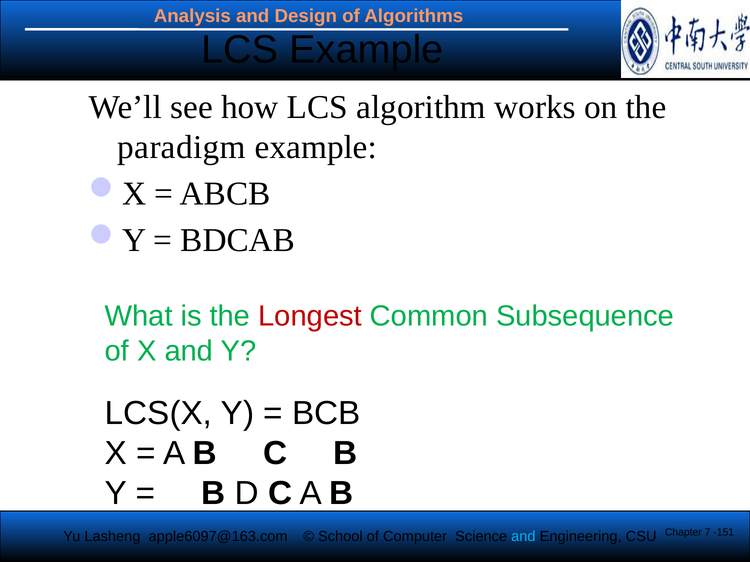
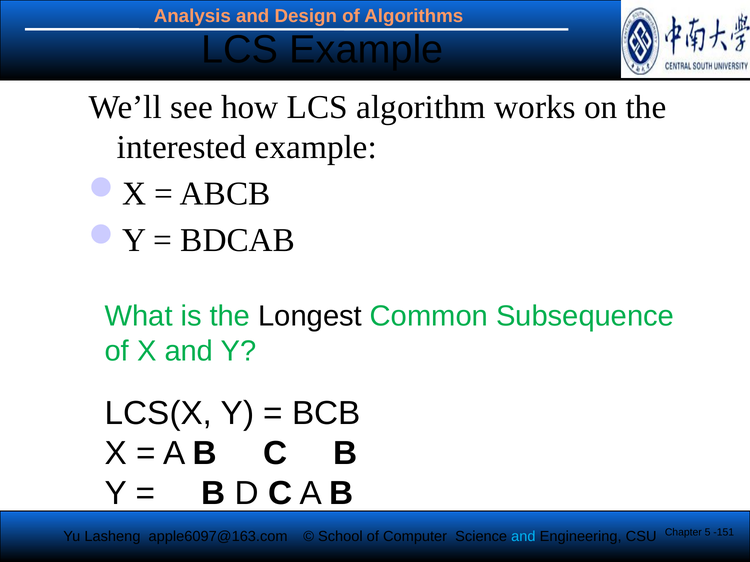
paradigm: paradigm -> interested (182, 147)
Longest colour: red -> black (310, 316)
7: 7 -> 5 (708, 533)
